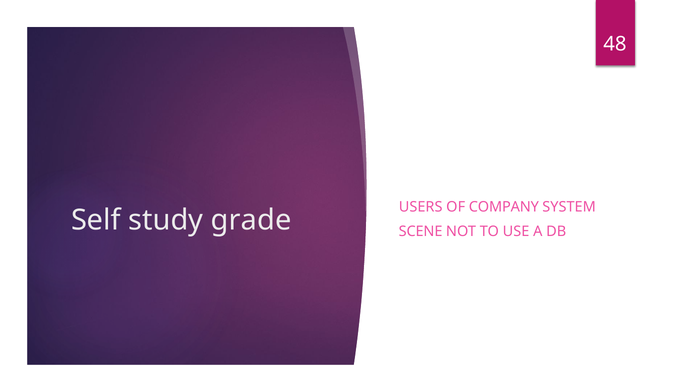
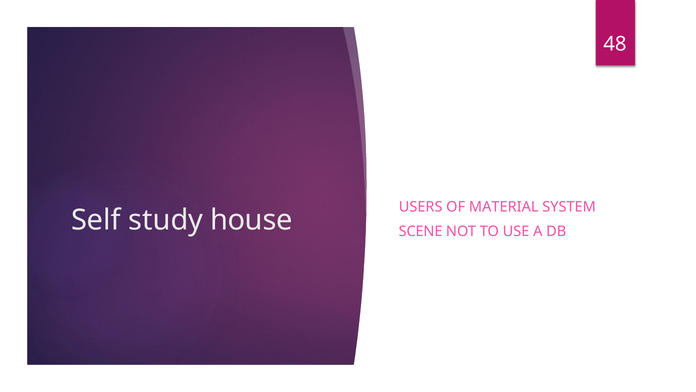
COMPANY: COMPANY -> MATERIAL (504, 207)
grade: grade -> house (251, 220)
